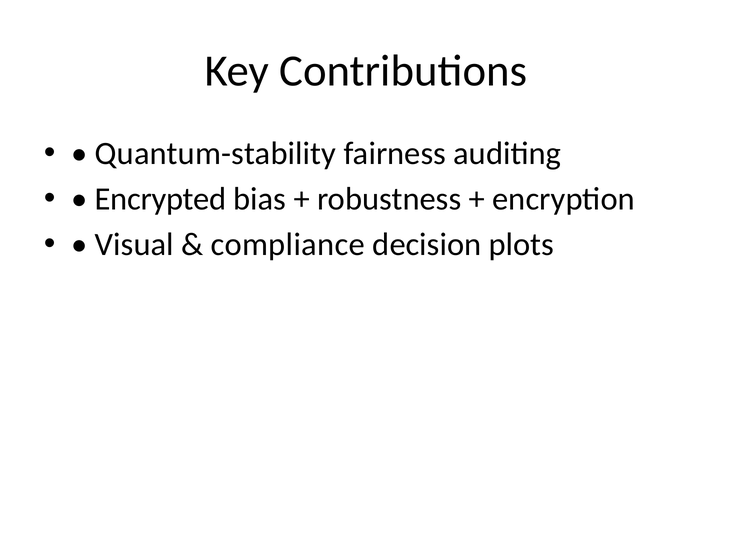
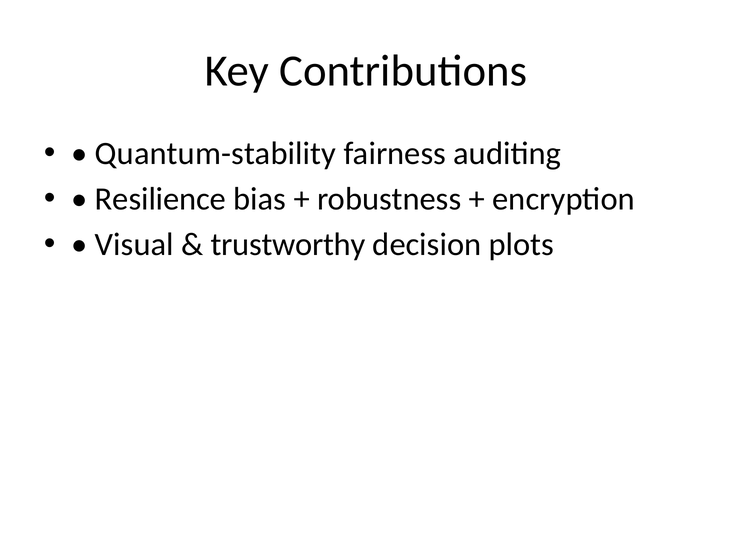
Encrypted: Encrypted -> Resilience (161, 199)
compliance: compliance -> trustworthy (288, 245)
